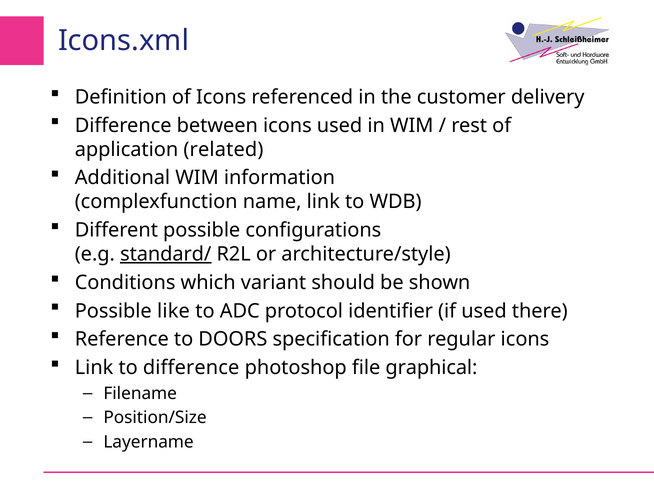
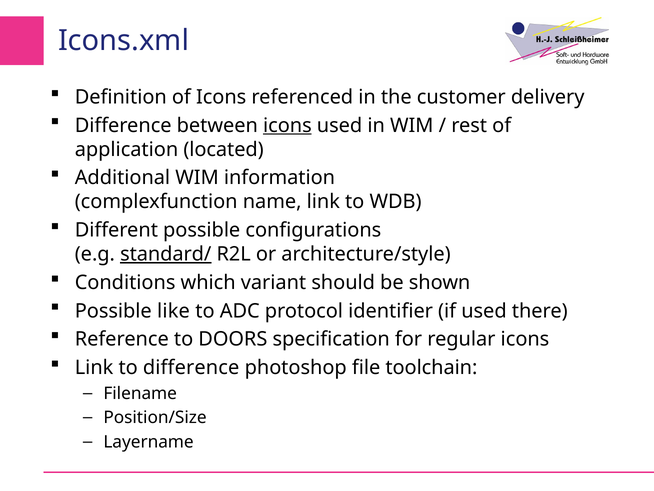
icons underline: none -> present (287, 125)
related: related -> located (224, 149)
graphical: graphical -> toolchain (431, 367)
